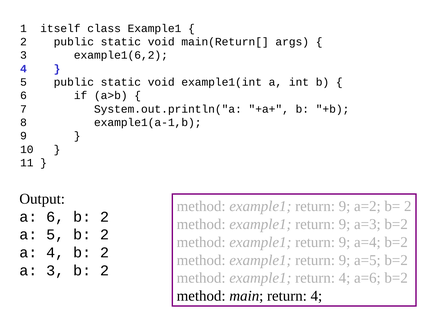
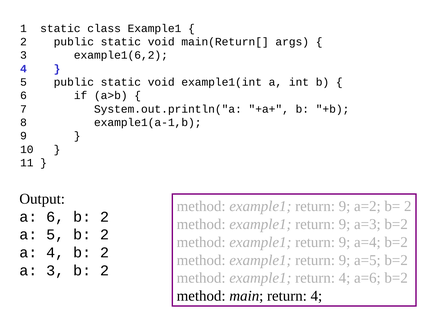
1 itself: itself -> static (60, 28)
